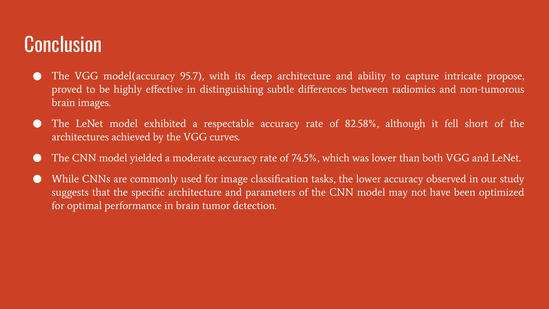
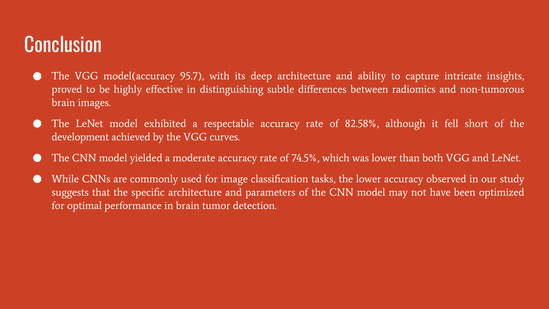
propose: propose -> insights (506, 76)
architectures: architectures -> development (80, 137)
